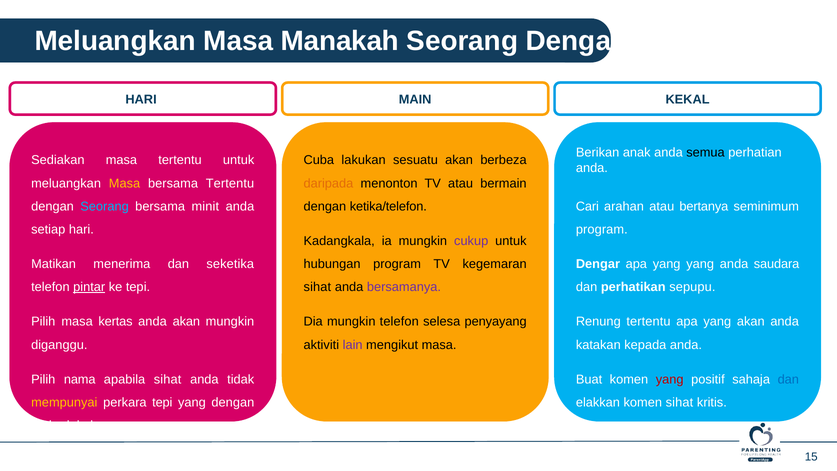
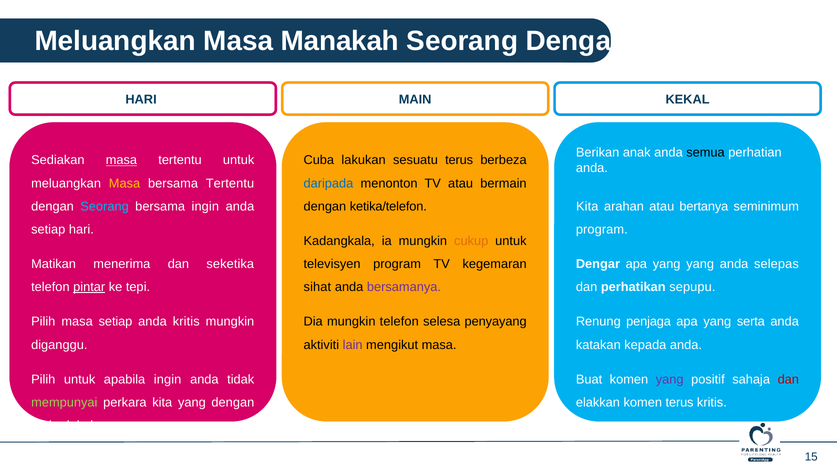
masa underline: none -> present (121, 160)
sesuatu akan: akan -> terus (459, 160)
daripada colour: orange -> blue (328, 183)
bersama minit: minit -> ingin (205, 206)
Cari: Cari -> Kita (587, 206)
cukup colour: purple -> orange (471, 241)
hubungan: hubungan -> televisyen (332, 264)
saudara: saudara -> selepas (776, 264)
masa kertas: kertas -> setiap (116, 322)
anda akan: akan -> kritis (186, 322)
Renung tertentu: tertentu -> penjaga (649, 322)
yang akan: akan -> serta (751, 322)
Pilih nama: nama -> untuk (80, 379)
apabila sihat: sihat -> ingin (168, 379)
yang colour: red -> purple (670, 379)
dan colour: blue -> red (788, 379)
mempunyai colour: yellow -> light green (64, 402)
perkara tepi: tepi -> kita (162, 402)
komen sihat: sihat -> terus (680, 402)
